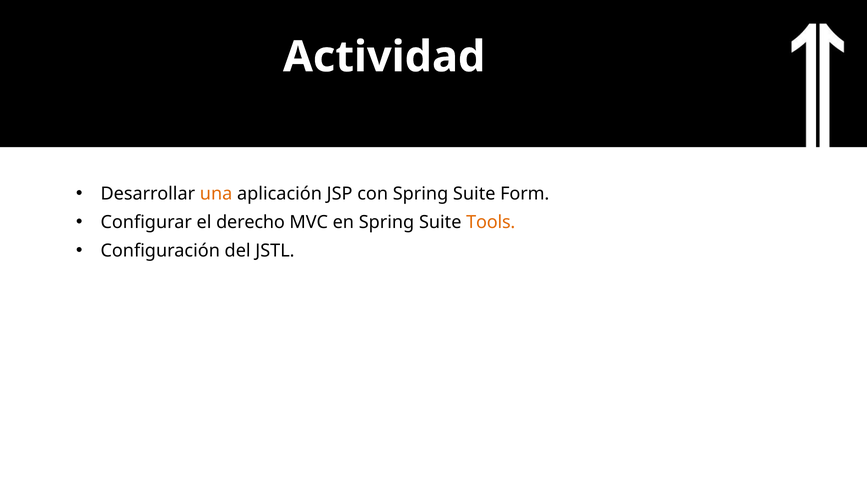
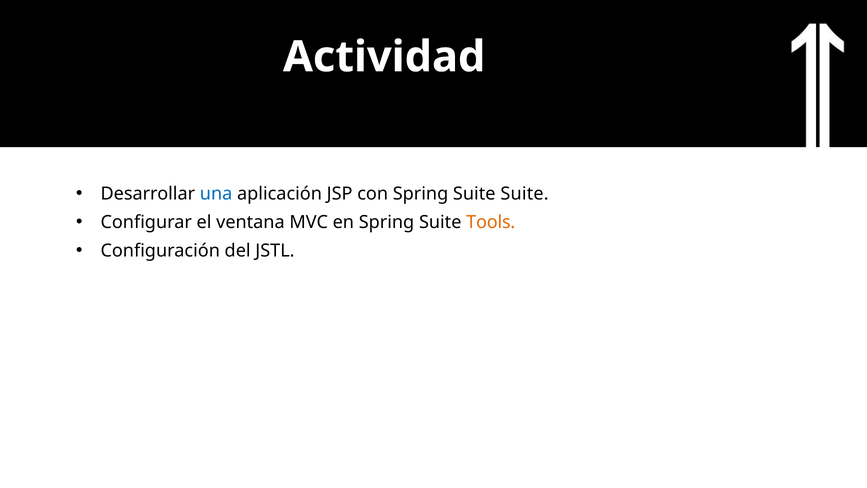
una colour: orange -> blue (216, 194)
Suite Form: Form -> Suite (525, 194)
derecho: derecho -> ventana (250, 222)
